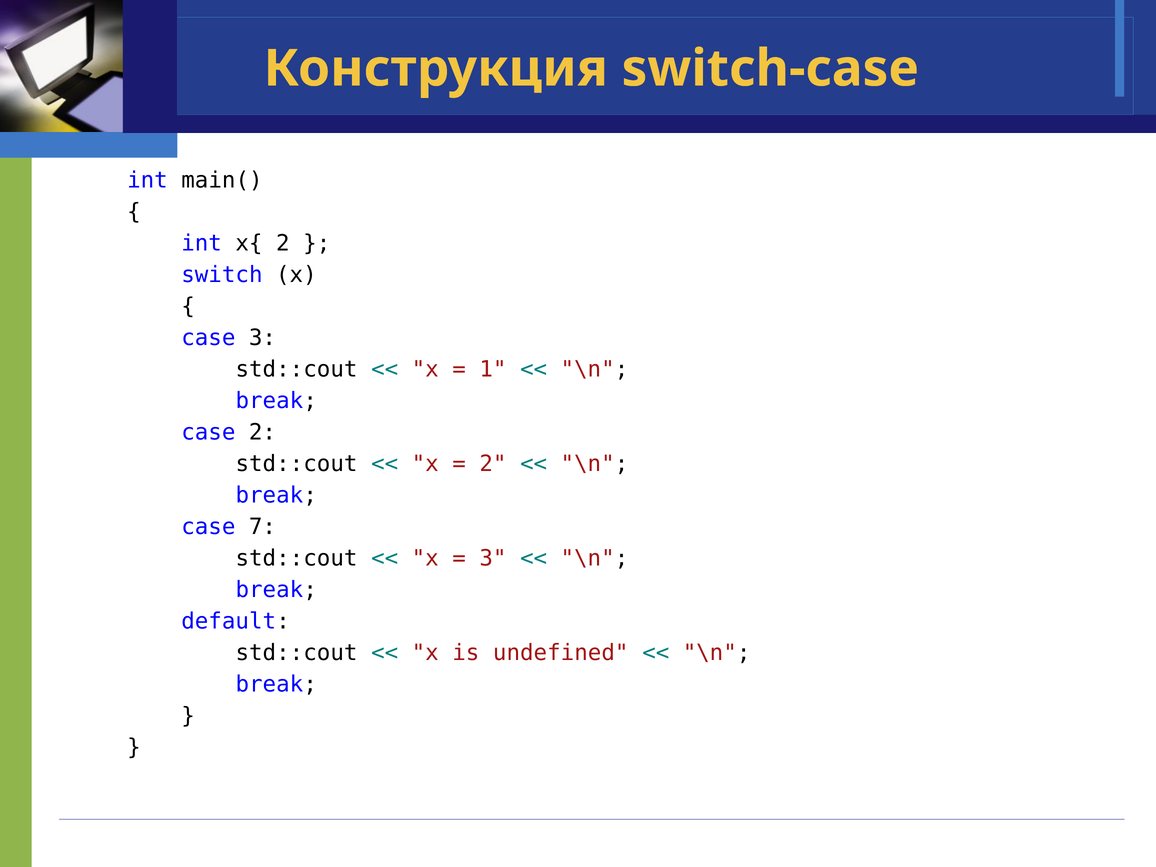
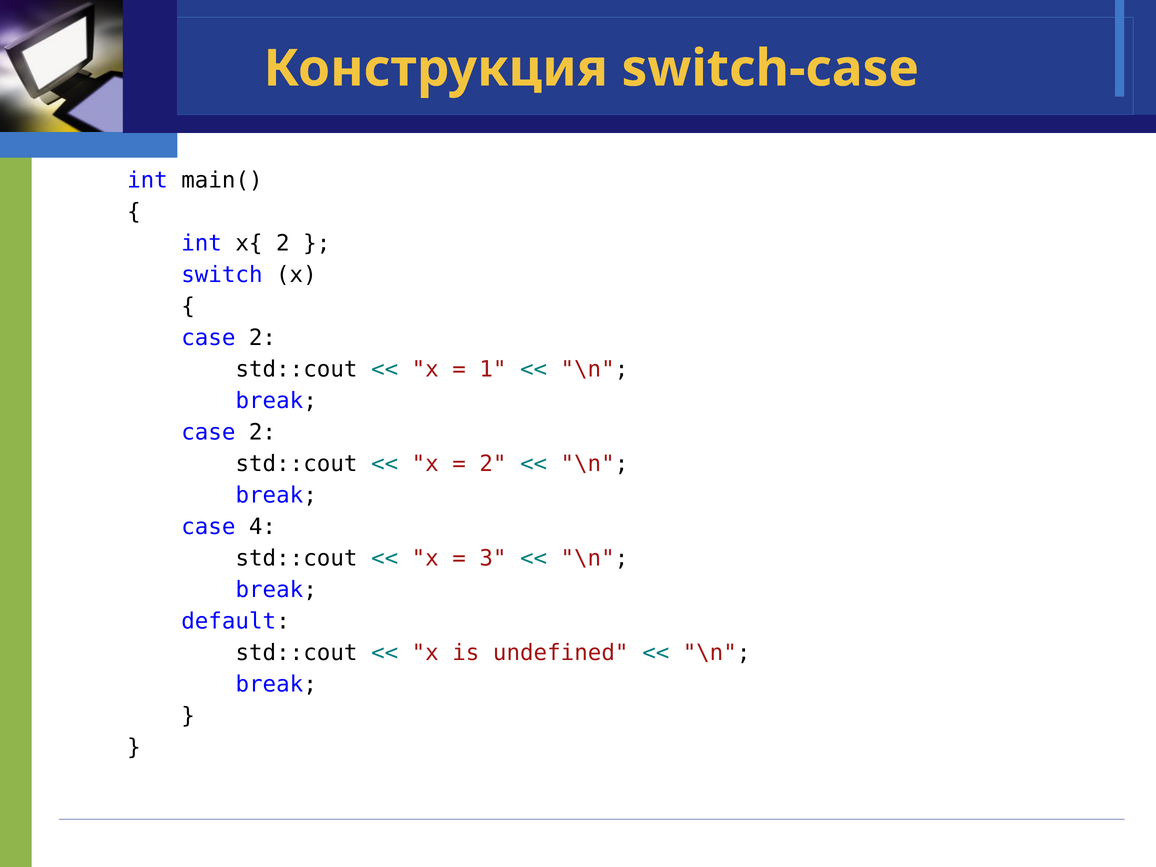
3: 3 -> 2 (262, 338)
7: 7 -> 4 (262, 527)
